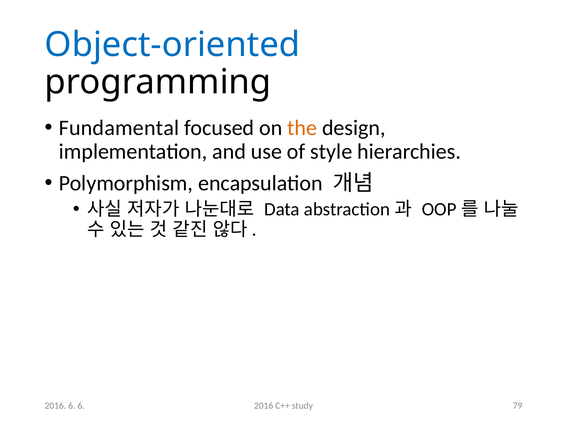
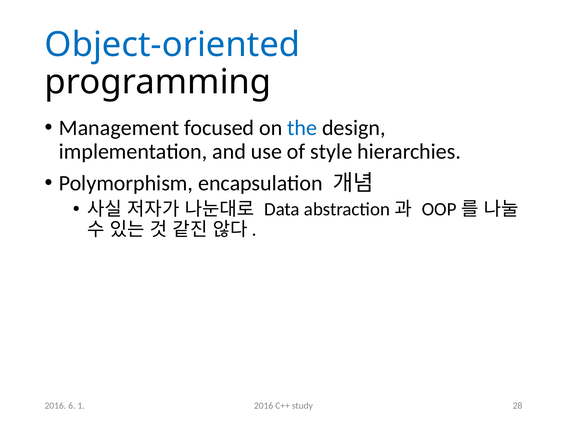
Fundamental: Fundamental -> Management (119, 128)
the colour: orange -> blue (302, 128)
6 6: 6 -> 1 (81, 406)
79: 79 -> 28 (518, 406)
